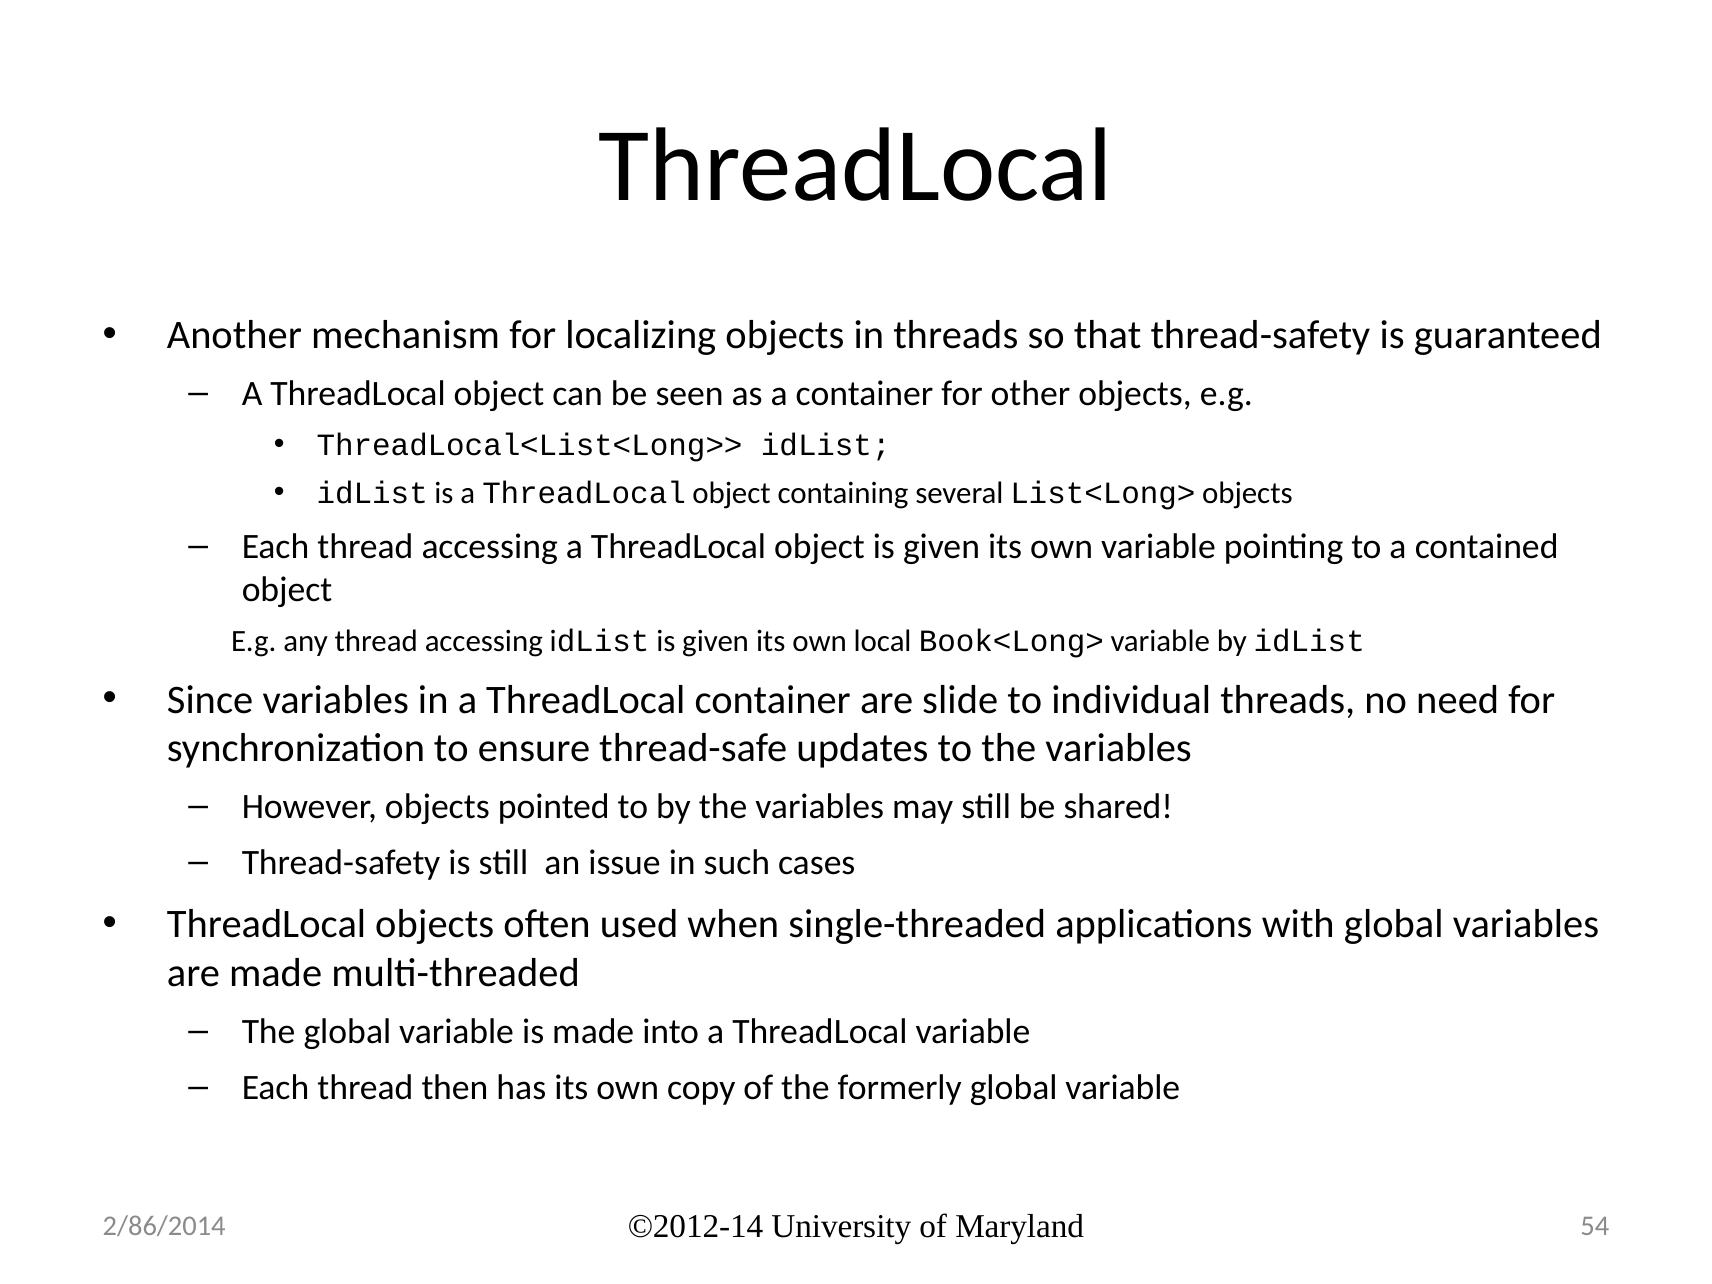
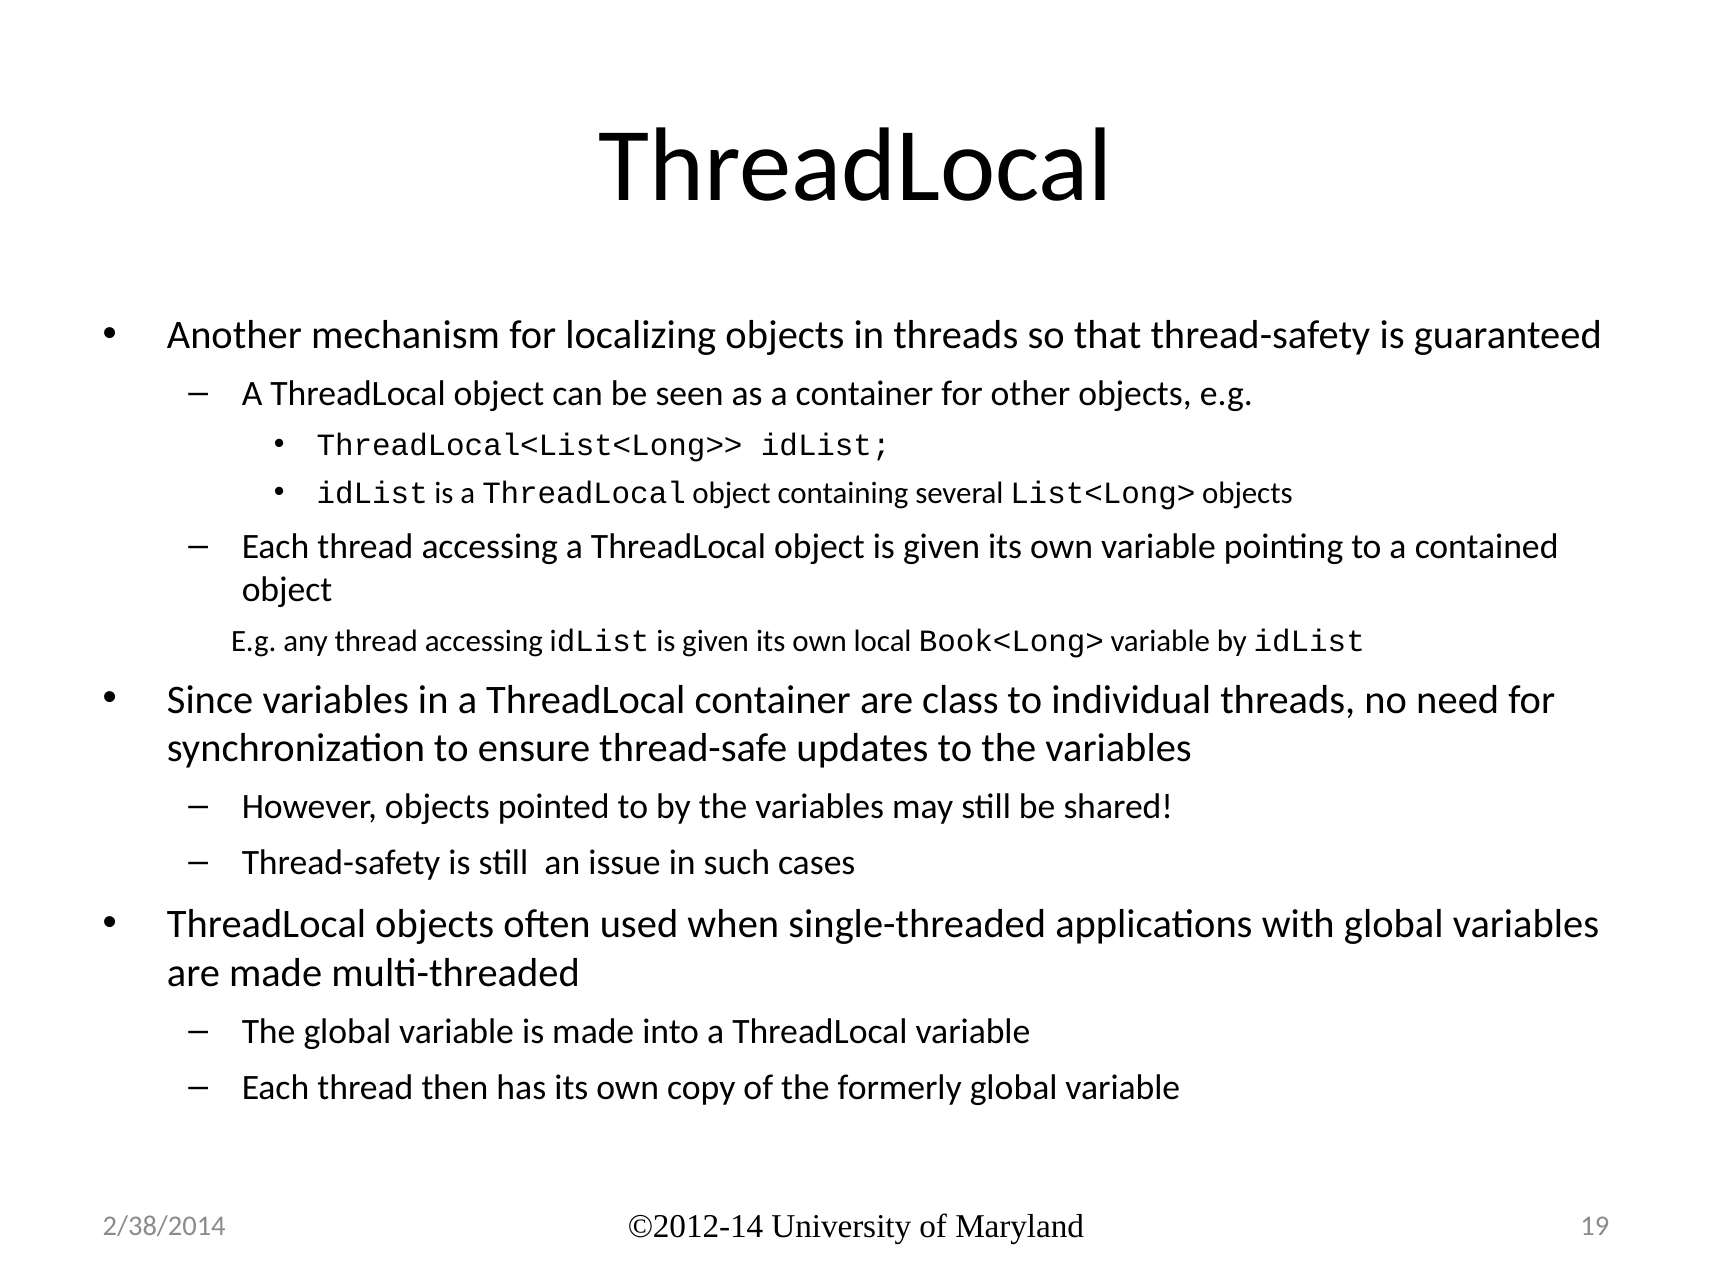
slide: slide -> class (960, 700)
54: 54 -> 19 (1595, 1226)
2/86/2014: 2/86/2014 -> 2/38/2014 (164, 1226)
